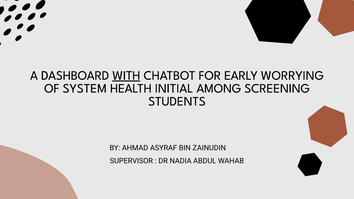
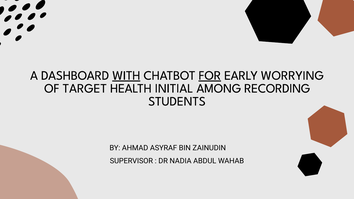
FOR underline: none -> present (210, 75)
SYSTEM: SYSTEM -> TARGET (85, 88)
SCREENING: SCREENING -> RECORDING (277, 88)
